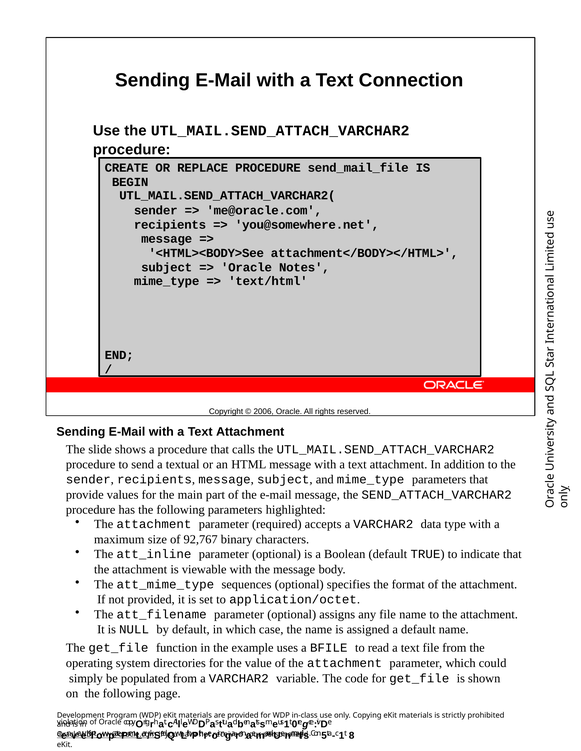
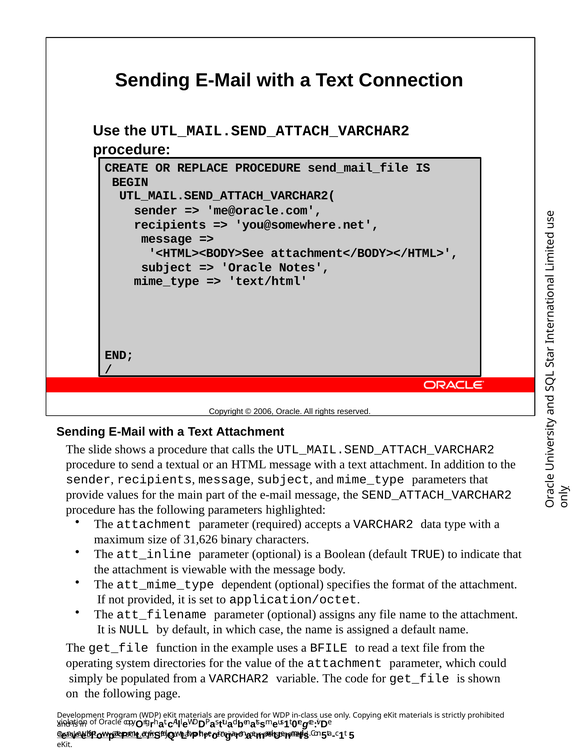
92,767: 92,767 -> 31,626 (201, 540)
sequences: sequences -> dependent (247, 585)
8: 8 -> 5 (352, 737)
